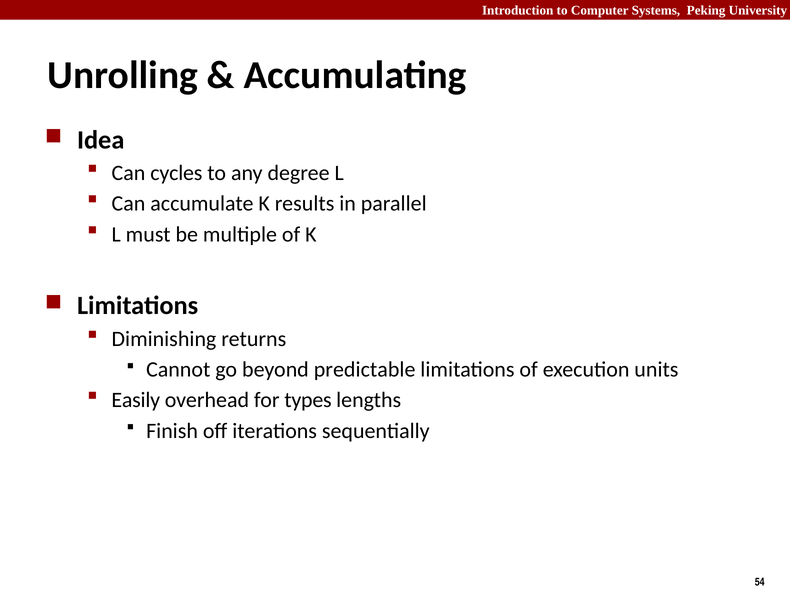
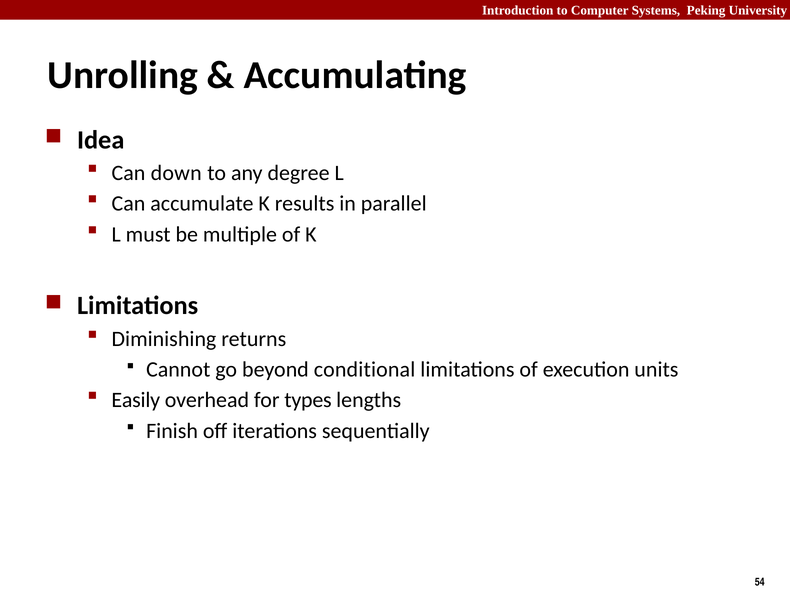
cycles: cycles -> down (176, 173)
predictable: predictable -> conditional (365, 370)
